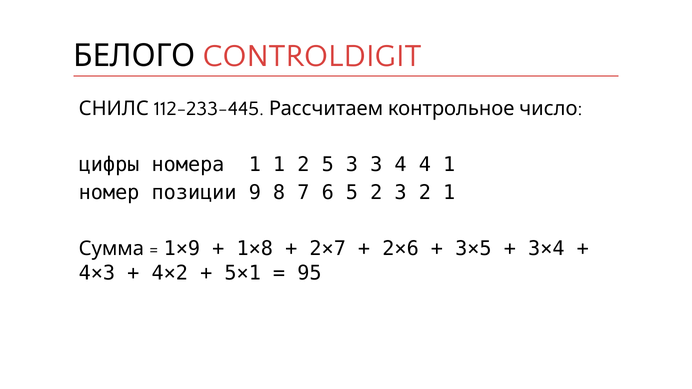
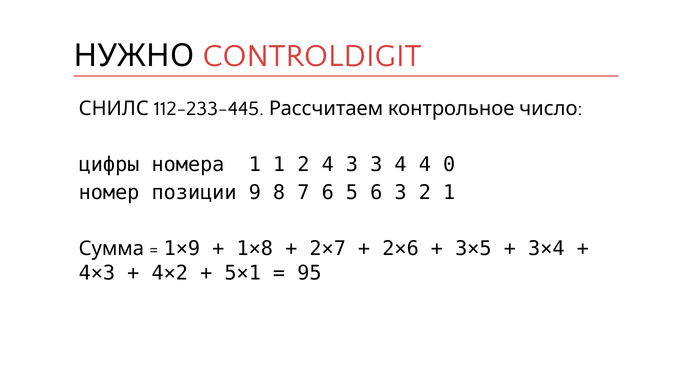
БЕЛОГО: БЕЛОГО -> НУЖНО (134, 56)
2 5: 5 -> 4 (328, 165)
4 1: 1 -> 0 (449, 165)
5 2: 2 -> 6 (376, 193)
